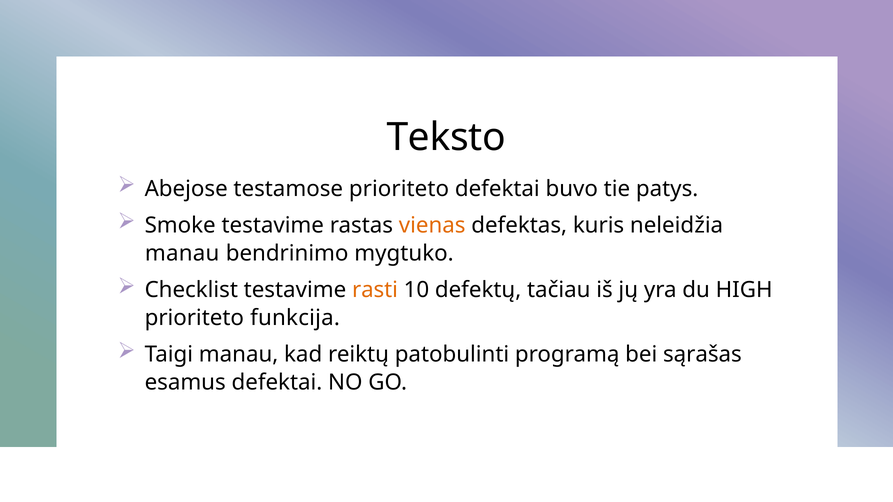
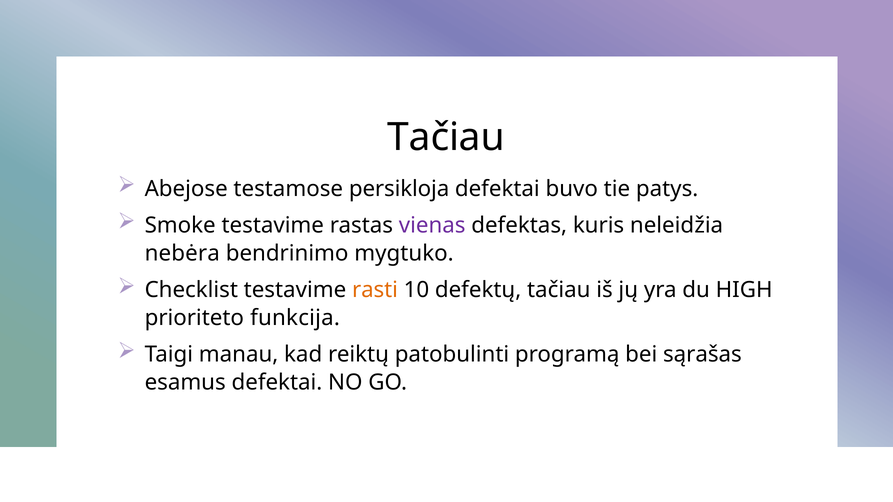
Teksto: Teksto -> Tačiau (446, 137)
testamose prioriteto: prioriteto -> persikloja (399, 189)
vienas colour: orange -> purple (432, 225)
manau: manau -> nebėra (182, 253)
